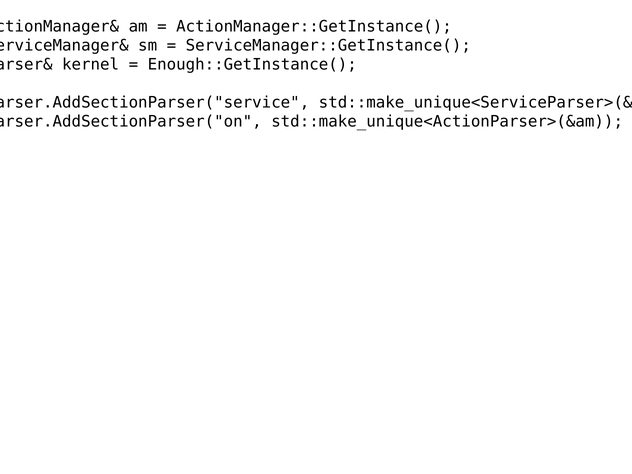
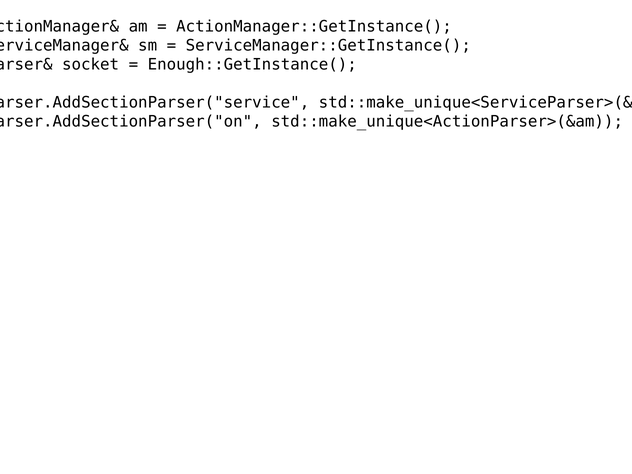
kernel: kernel -> socket (91, 65)
